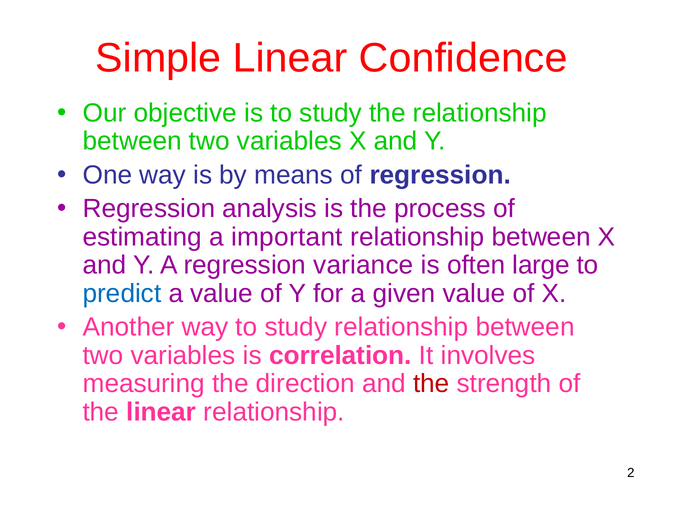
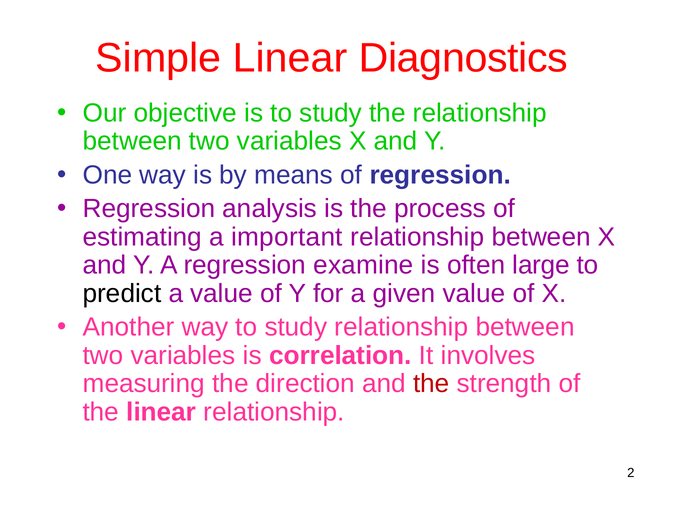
Confidence: Confidence -> Diagnostics (463, 58)
variance: variance -> examine (363, 265)
predict colour: blue -> black (122, 294)
